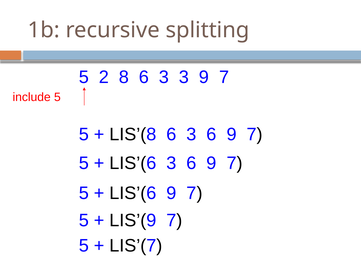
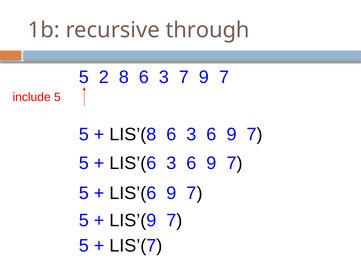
splitting: splitting -> through (208, 30)
3 3: 3 -> 7 (184, 77)
